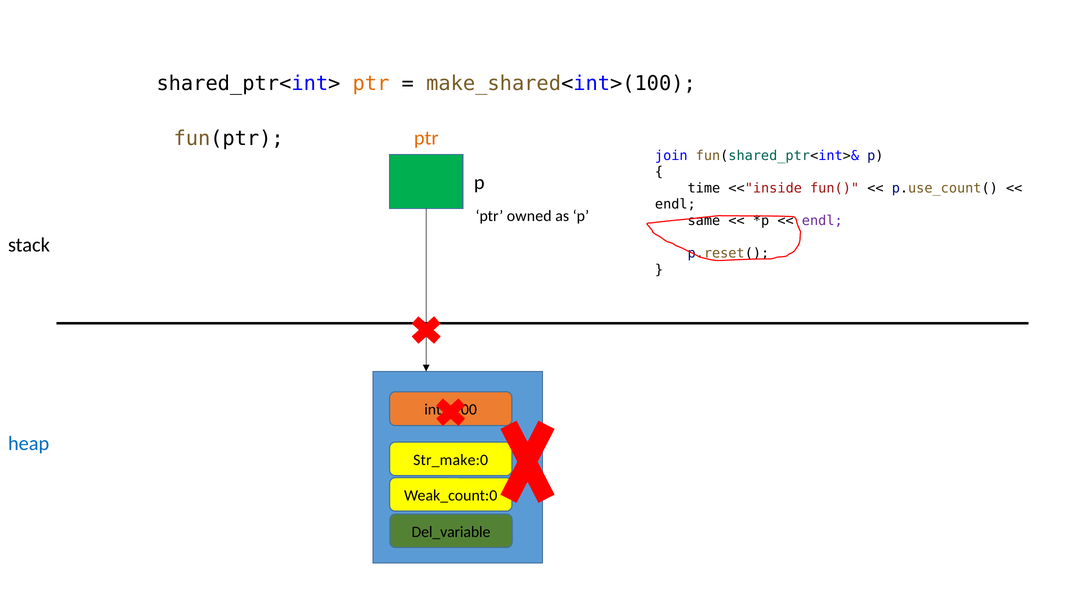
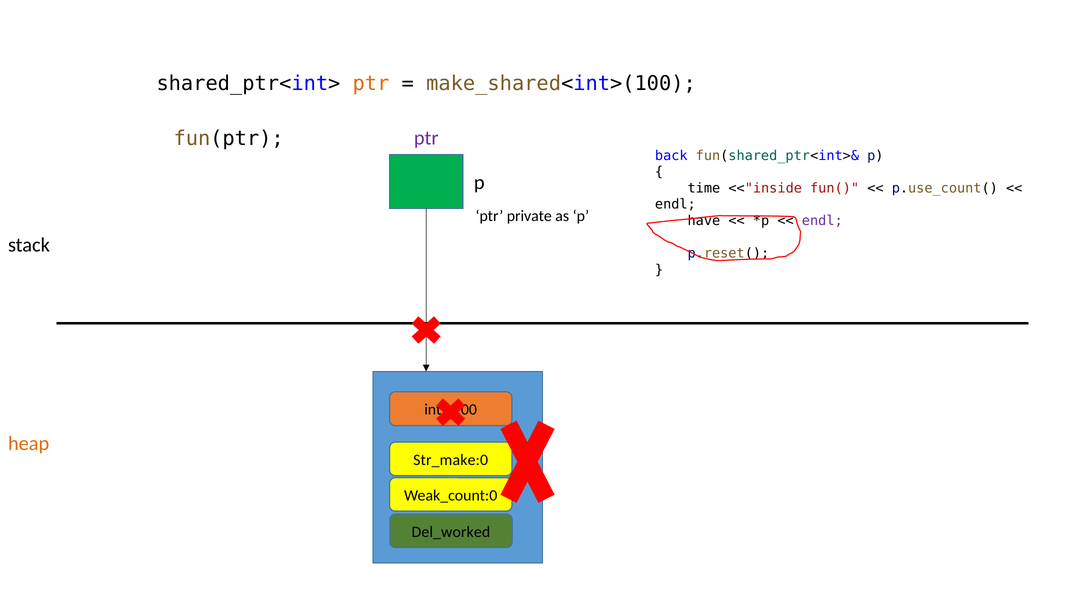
ptr colour: orange -> purple (426, 138)
join: join -> back (671, 156)
owned: owned -> private (529, 216)
same: same -> have (704, 221)
heap colour: blue -> orange (29, 444)
Del_variable: Del_variable -> Del_worked (451, 532)
